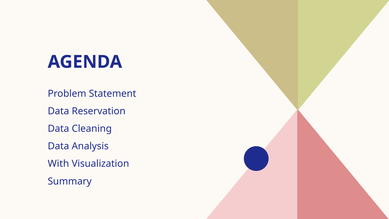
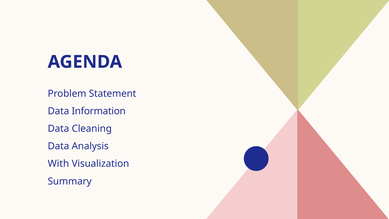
Reservation: Reservation -> Information (99, 111)
